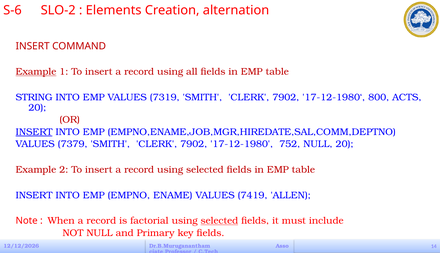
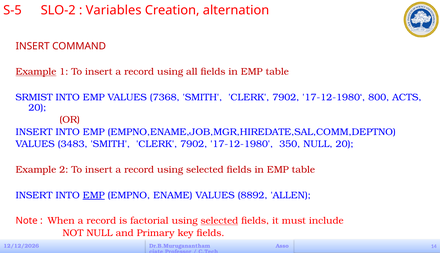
S-6: S-6 -> S-5 (12, 10)
Elements: Elements -> Variables (114, 10)
STRING: STRING -> SRMIST (34, 97)
7319: 7319 -> 7368 (165, 97)
INSERT underline: present -> none (34, 132)
7379: 7379 -> 3483 (73, 144)
752: 752 -> 350 (290, 144)
EMP underline: none -> present (94, 196)
7419: 7419 -> 8892 (253, 196)
